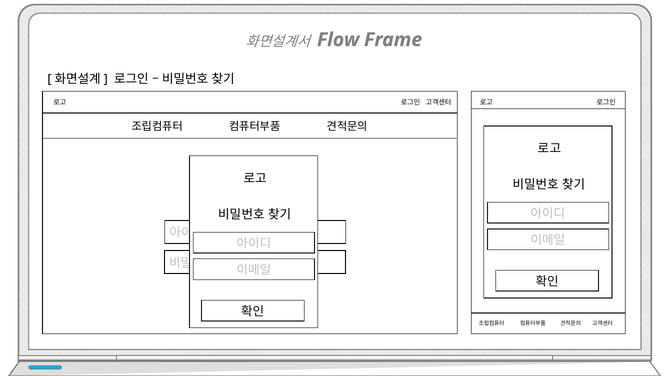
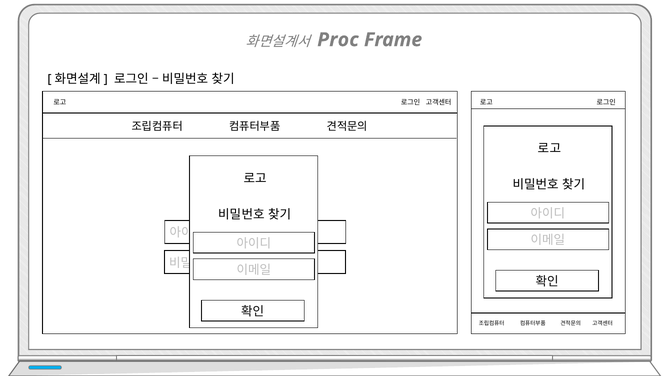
Flow: Flow -> Proc (338, 40)
